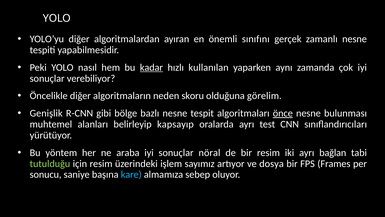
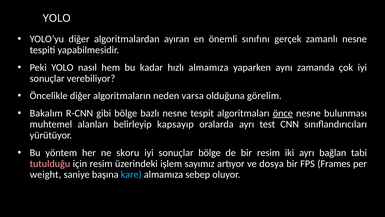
kadar underline: present -> none (151, 67)
hızlı kullanılan: kullanılan -> almamıza (208, 67)
skoru: skoru -> varsa (193, 96)
Genişlik: Genişlik -> Bakalım (46, 113)
araba: araba -> skoru (128, 152)
sonuçlar nöral: nöral -> bölge (210, 152)
tutulduğu colour: light green -> pink (50, 163)
sonucu: sonucu -> weight (46, 174)
